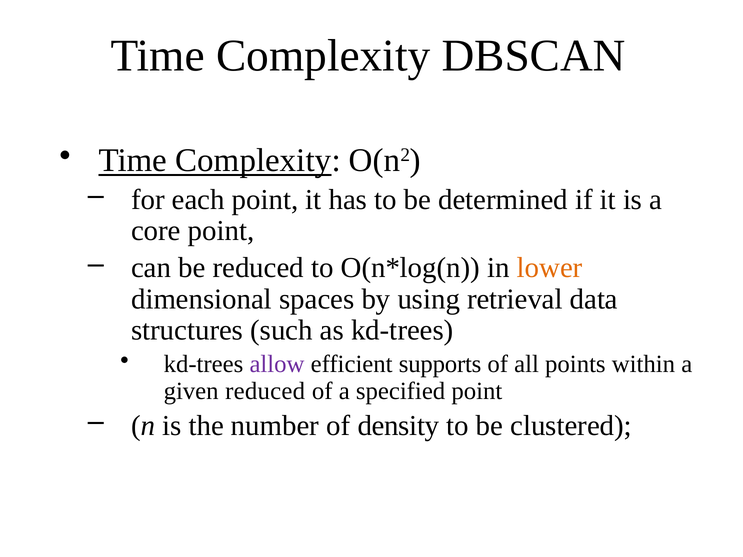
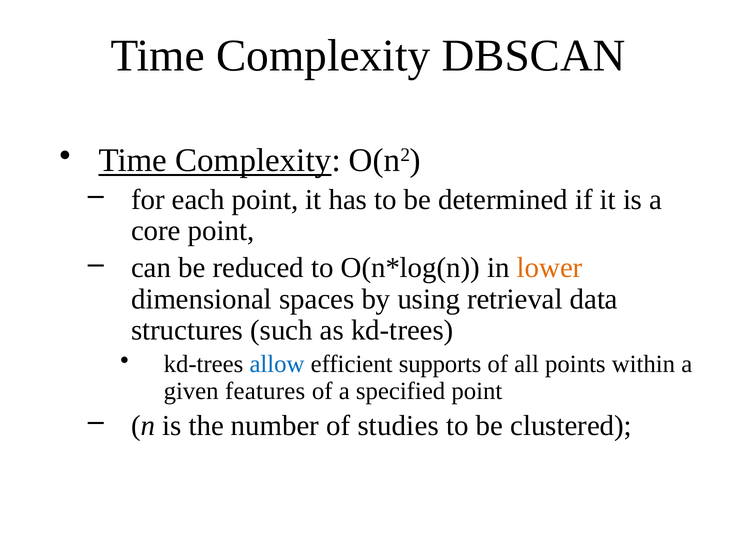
allow colour: purple -> blue (277, 364)
given reduced: reduced -> features (265, 391)
density: density -> studies (398, 426)
